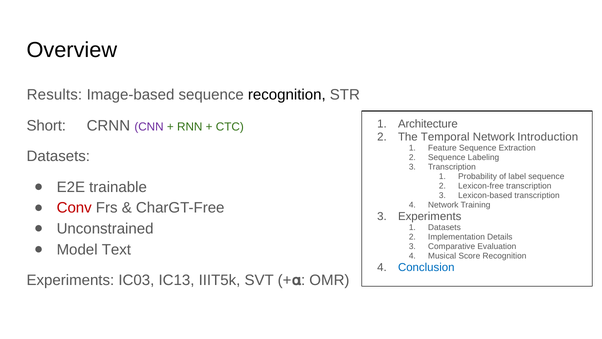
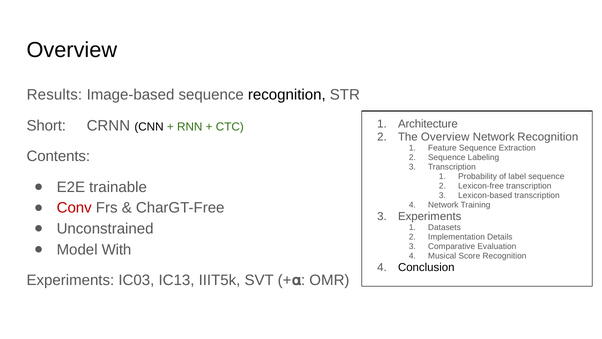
CNN colour: purple -> black (149, 127)
The Temporal: Temporal -> Overview (445, 137)
Network Introduction: Introduction -> Recognition (548, 137)
Datasets: Datasets -> Contents (58, 156)
Text: Text -> With (116, 249)
Conclusion colour: blue -> black (426, 267)
